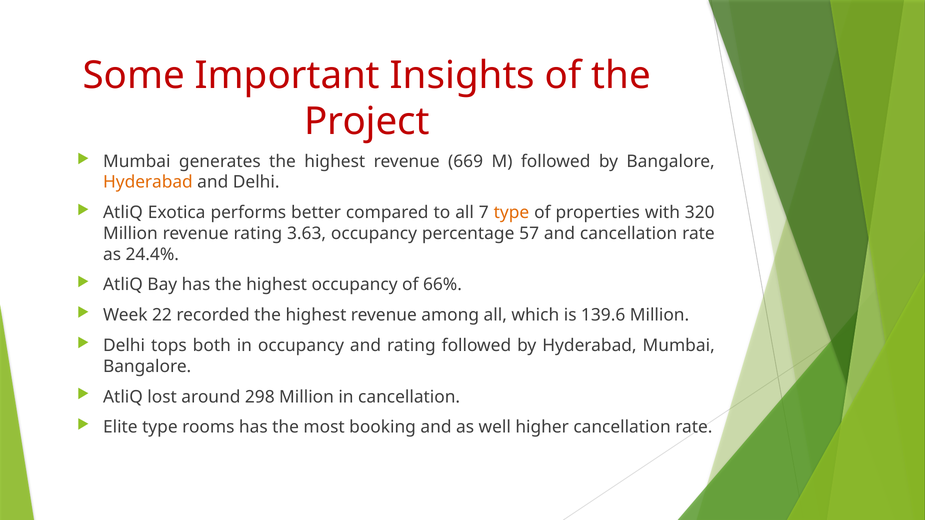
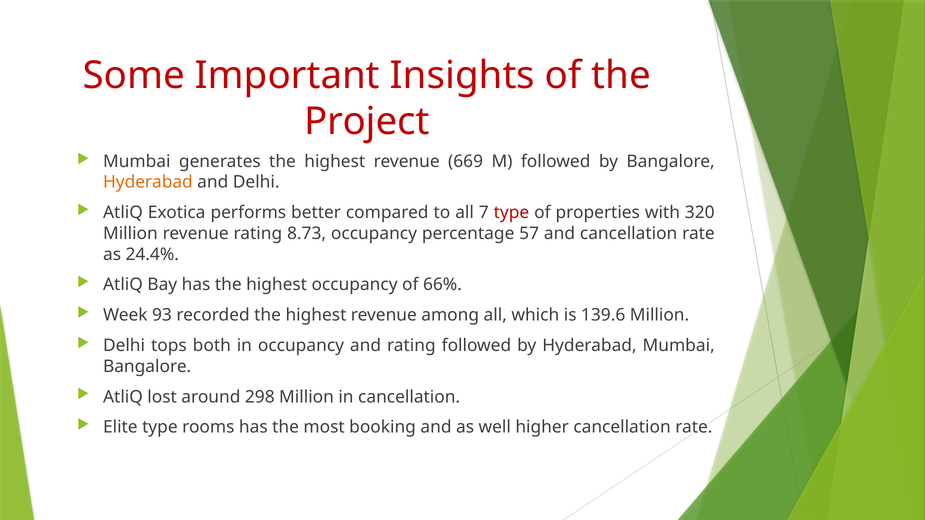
type colour: orange -> red (512, 213)
3.63: 3.63 -> 8.73 (307, 234)
22: 22 -> 93 (162, 315)
